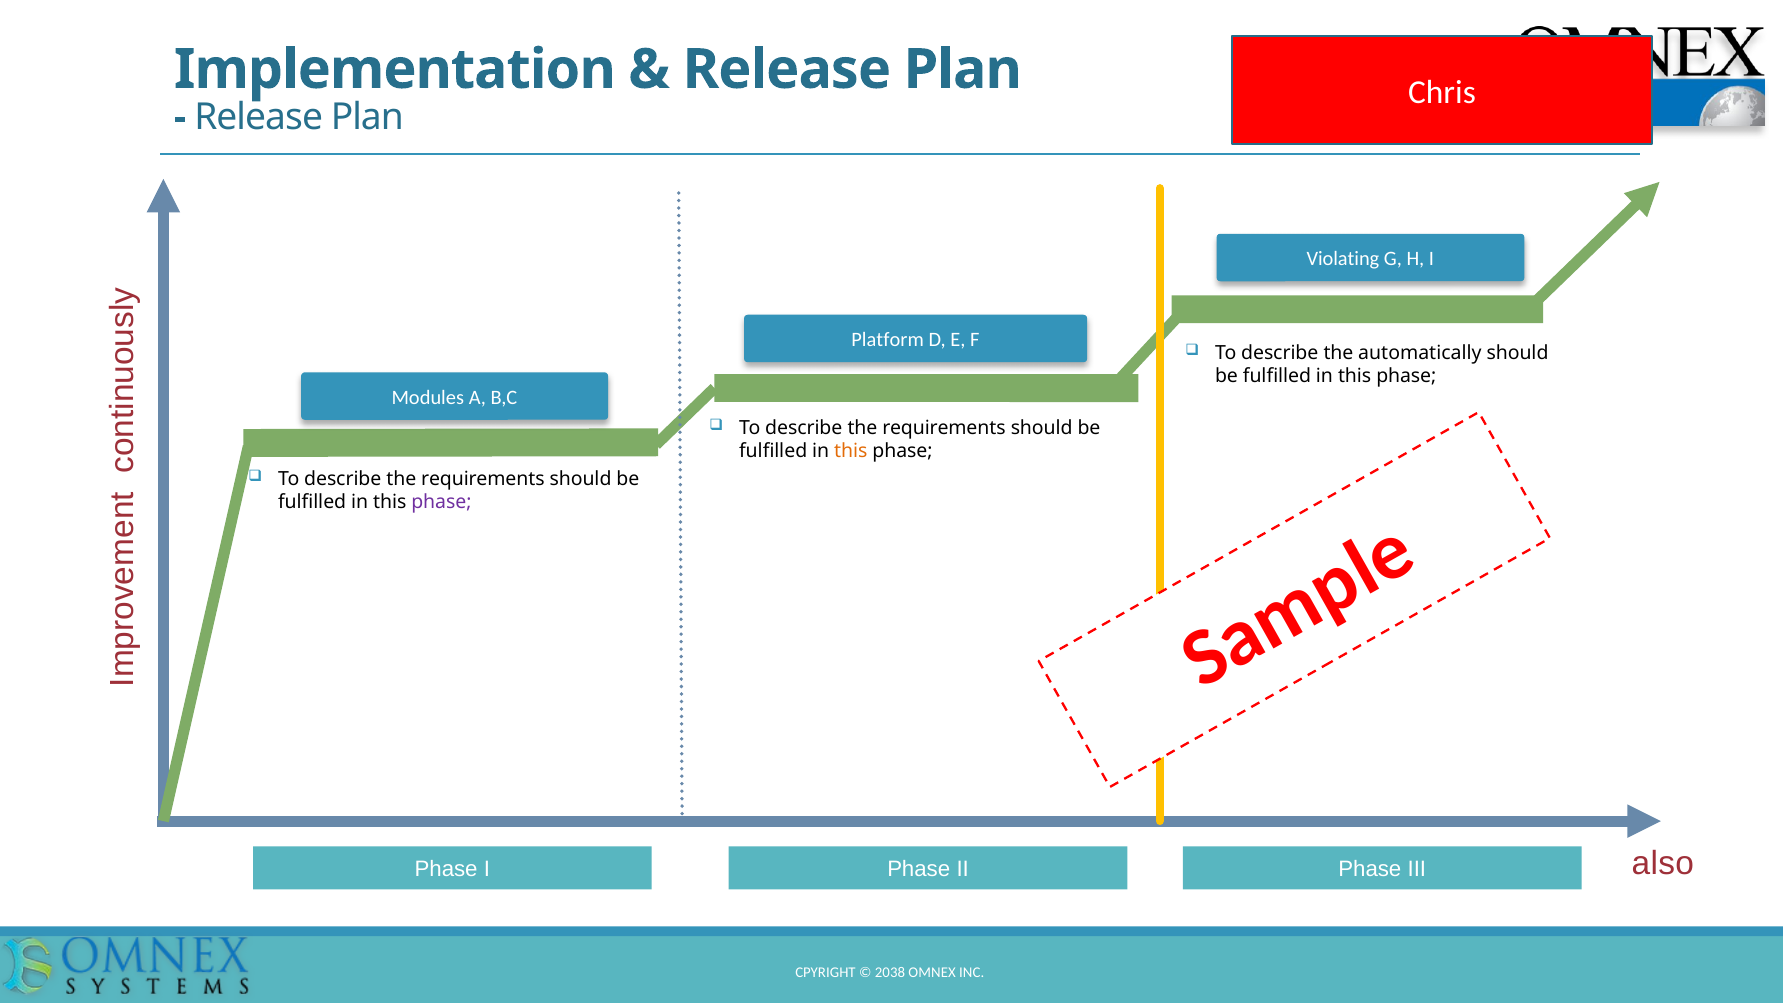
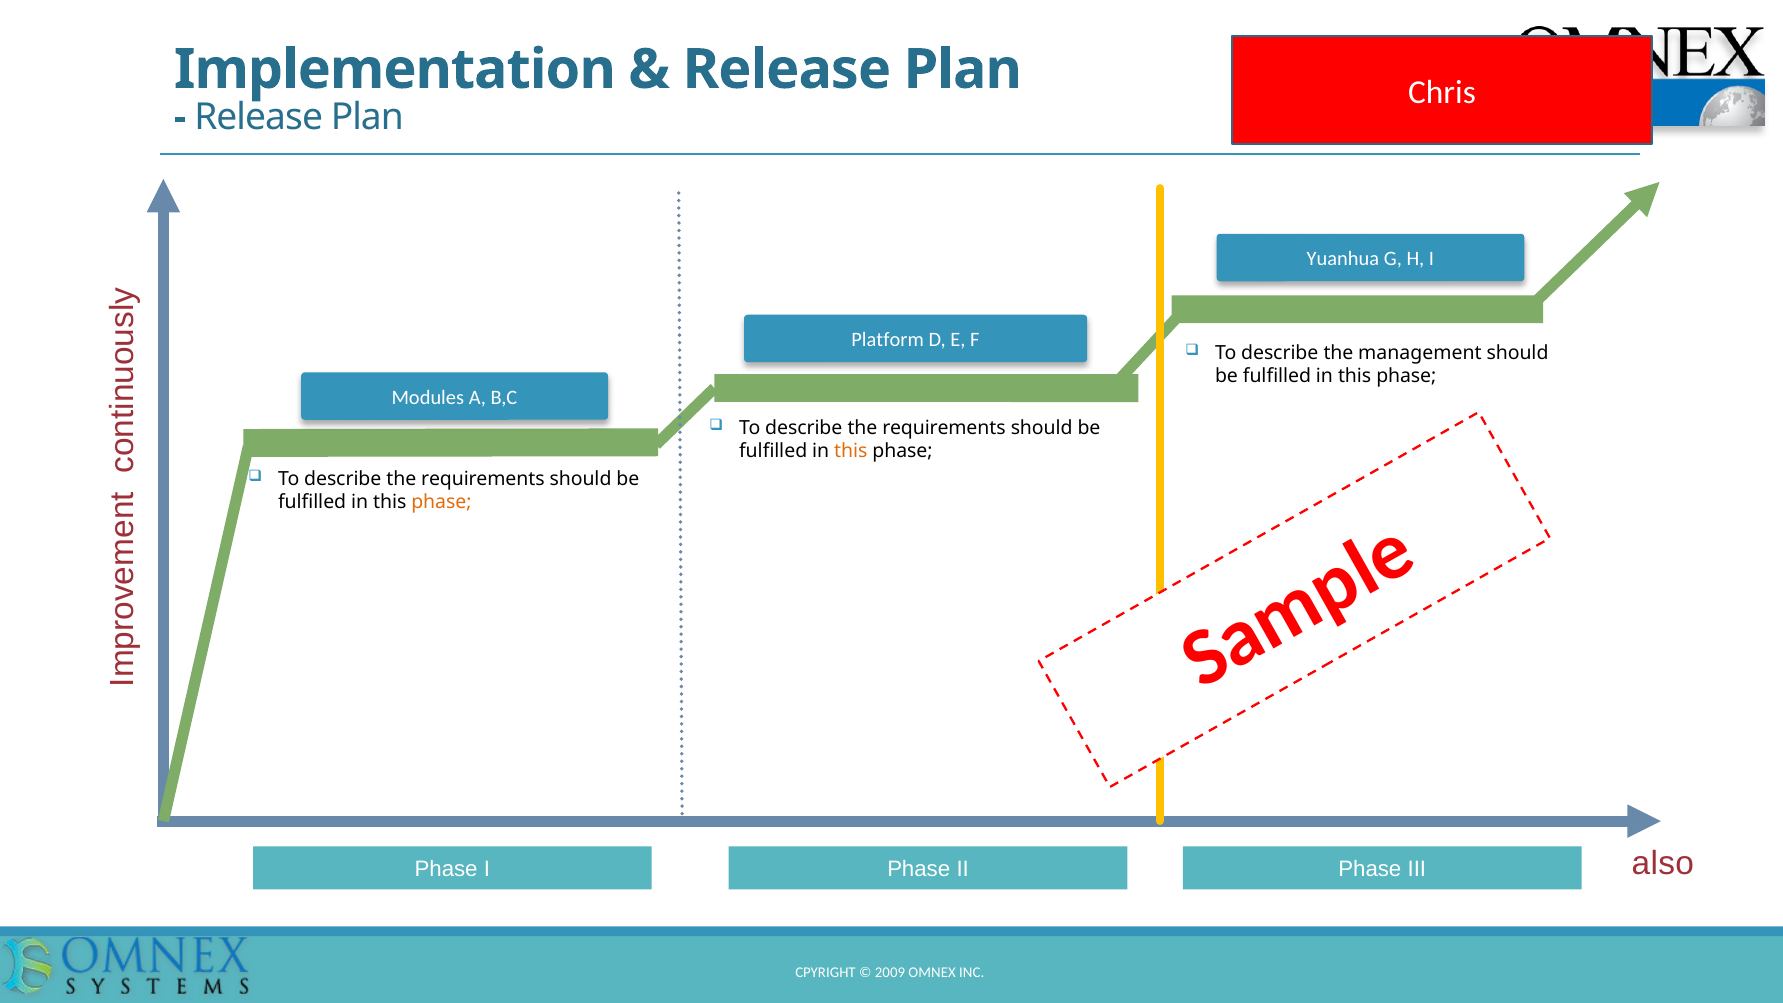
Violating: Violating -> Yuanhua (1343, 259)
automatically: automatically -> management (1420, 353)
phase colour: purple -> orange (441, 502)
2038: 2038 -> 2009 (890, 972)
